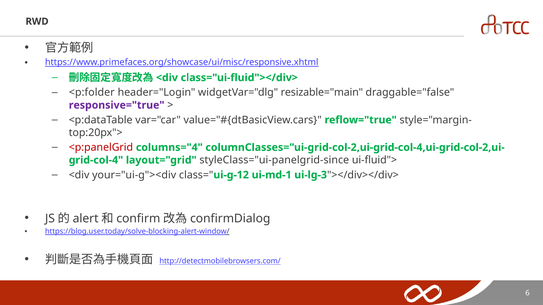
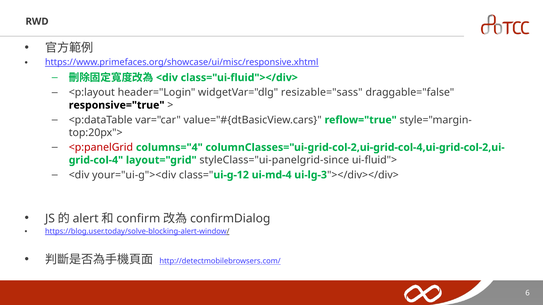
<p:folder: <p:folder -> <p:layout (92, 93)
resizable="main: resizable="main -> resizable="sass (322, 93)
responsive="true colour: purple -> black (117, 105)
ui-md-1: ui-md-1 -> ui-md-4 (272, 175)
